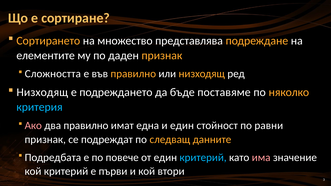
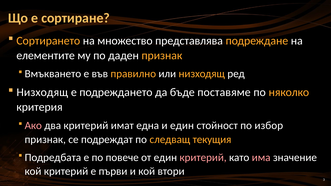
Сложността: Сложността -> Вмъкването (53, 74)
критерия colour: light blue -> white (39, 107)
два правилно: правилно -> критерий (86, 126)
равни: равни -> избор (269, 126)
данните: данните -> текущия (212, 140)
критерий colour: light blue -> pink (203, 158)
